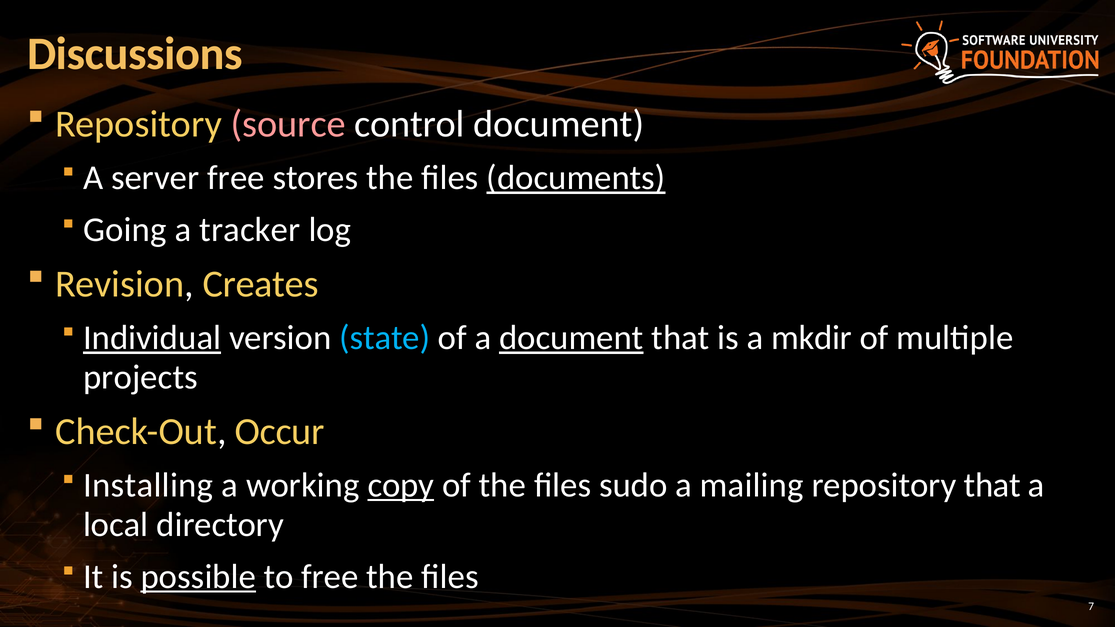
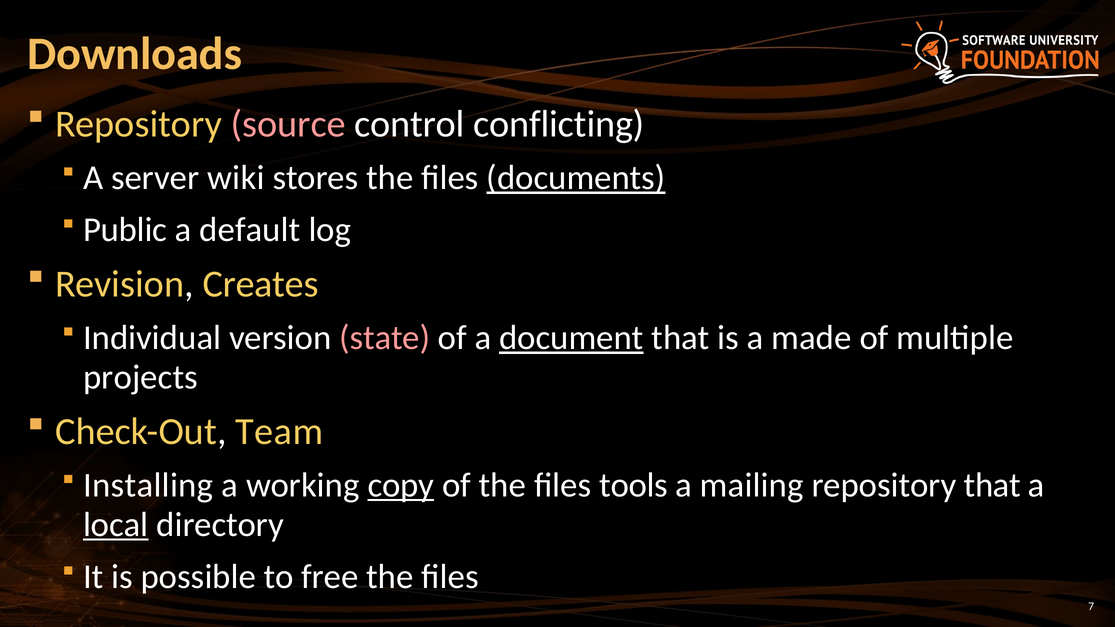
Discussions: Discussions -> Downloads (135, 54)
control document: document -> conflicting (559, 124)
server free: free -> wiki (236, 178)
Going: Going -> Public (125, 230)
tracker: tracker -> default (250, 230)
Individual underline: present -> none (152, 338)
state colour: light blue -> pink (385, 338)
mkdir: mkdir -> made (811, 338)
Occur: Occur -> Team (279, 432)
sudo: sudo -> tools (634, 485)
local underline: none -> present (116, 525)
possible underline: present -> none (198, 577)
